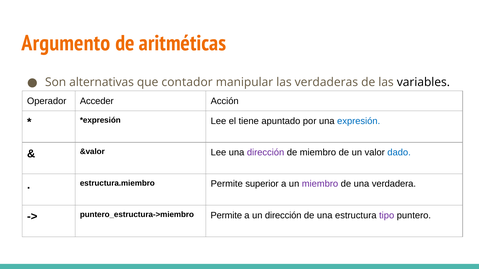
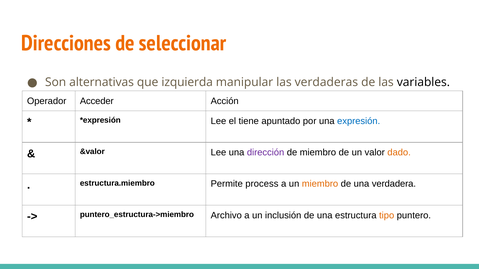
Argumento: Argumento -> Direcciones (66, 43)
aritméticas: aritméticas -> seleccionar (183, 43)
contador: contador -> izquierda (187, 82)
dado colour: blue -> orange (399, 153)
superior: superior -> process (262, 184)
miembro colour: purple -> orange (320, 184)
Permite: Permite -> Archivo (226, 216)
un dirección: dirección -> inclusión (283, 216)
tipo colour: purple -> orange (387, 216)
